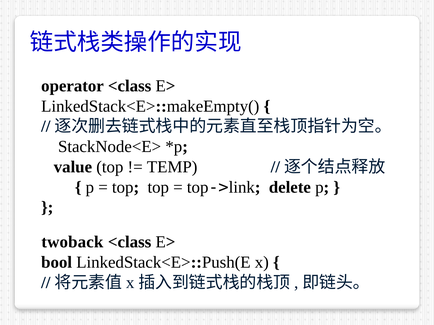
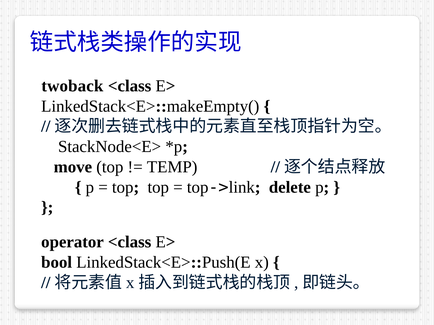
operator: operator -> twoback (72, 86)
value: value -> move (73, 167)
twoback: twoback -> operator (72, 242)
